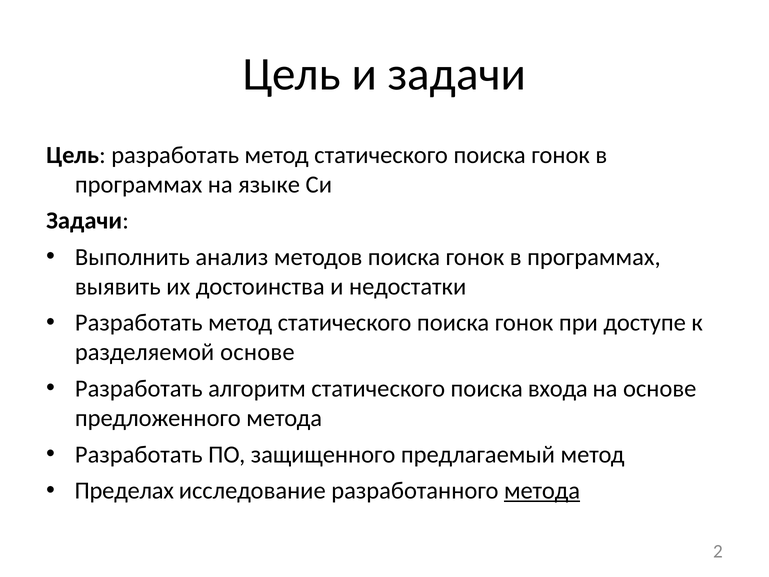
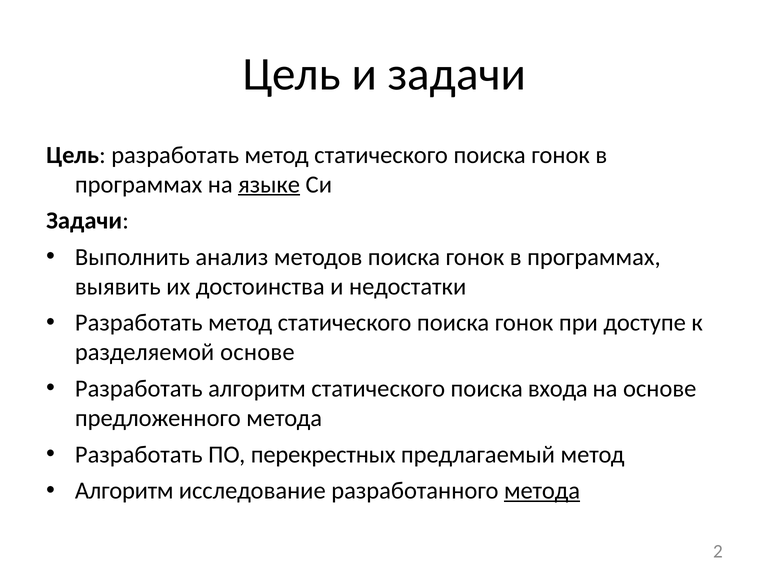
языке underline: none -> present (269, 184)
защищенного: защищенного -> перекрестных (323, 454)
Пределах: Пределах -> Алгоритм (124, 491)
